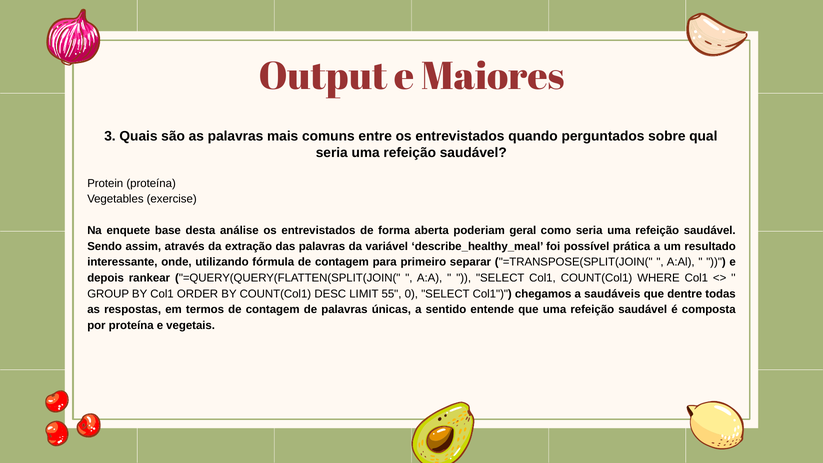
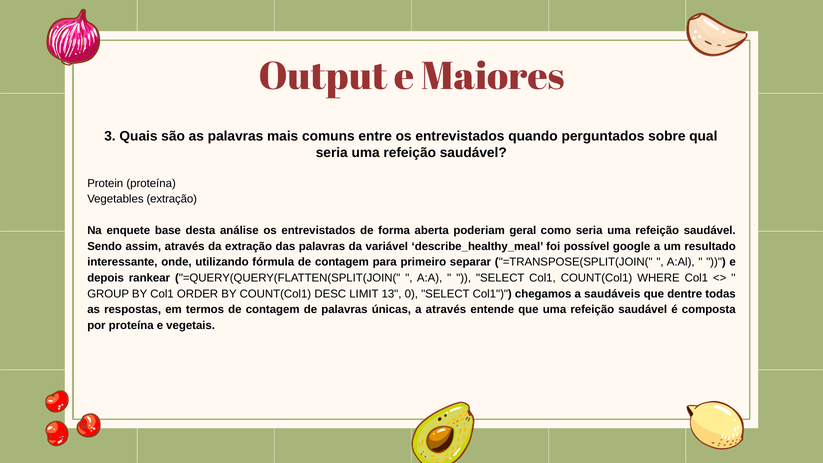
Vegetables exercise: exercise -> extração (172, 199)
prática: prática -> google (632, 246)
55: 55 -> 13 (391, 294)
a sentido: sentido -> através (446, 309)
